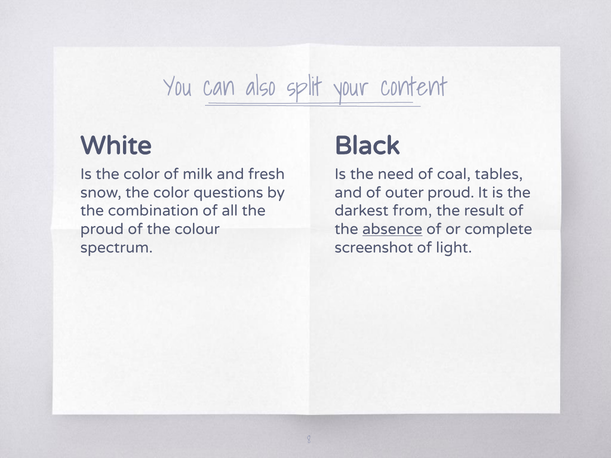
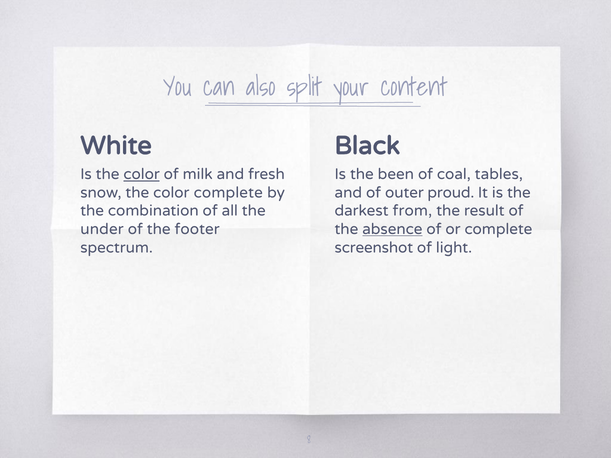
color underline: none -> present (142, 174)
need: need -> been (396, 174)
color questions: questions -> complete (228, 193)
proud: proud -> under (102, 229)
colour: colour -> footer (197, 229)
